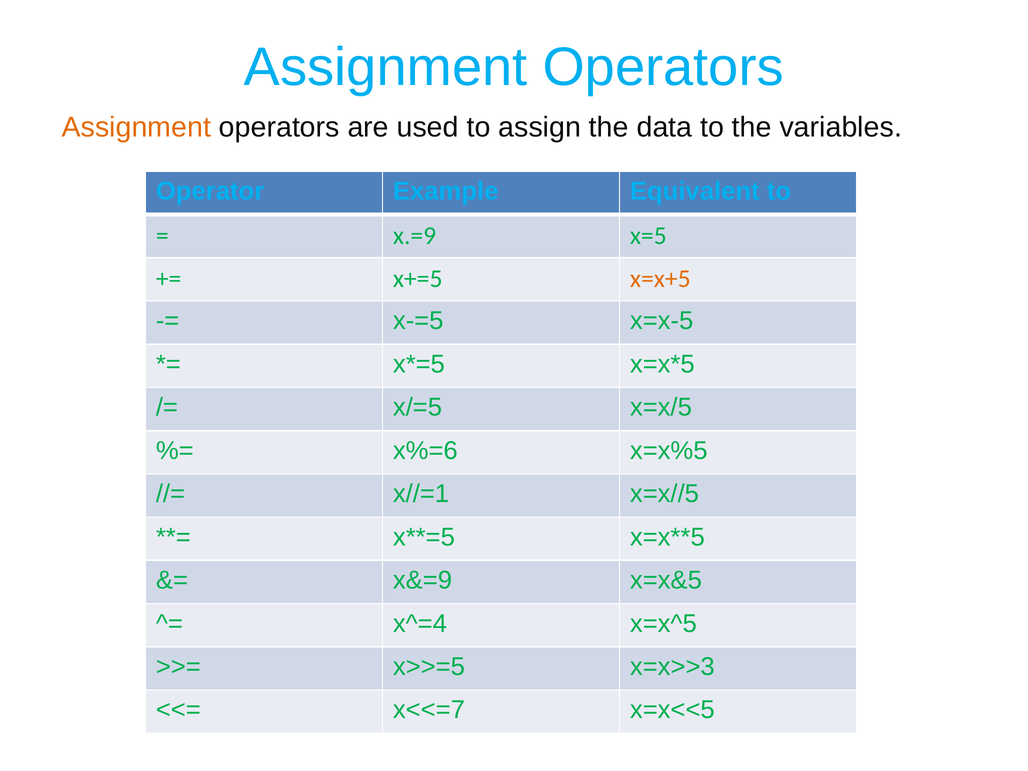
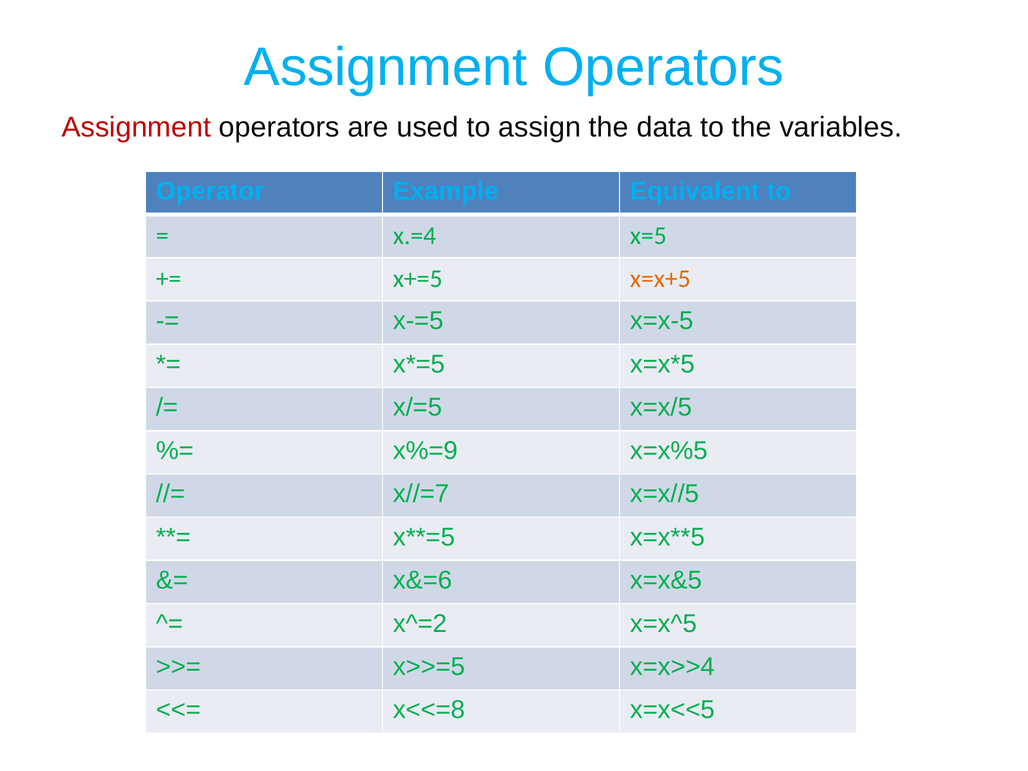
Assignment colour: orange -> red (136, 127)
x.=9: x.=9 -> x.=4 (415, 236)
x%=6: x%=6 -> x%=9 (425, 451)
x//=1: x//=1 -> x//=7 (421, 494)
x&=9: x&=9 -> x&=6 (422, 580)
x^=4: x^=4 -> x^=2 (420, 624)
x=x>>3: x=x>>3 -> x=x>>4 (672, 667)
x<<=7: x<<=7 -> x<<=8 (429, 710)
